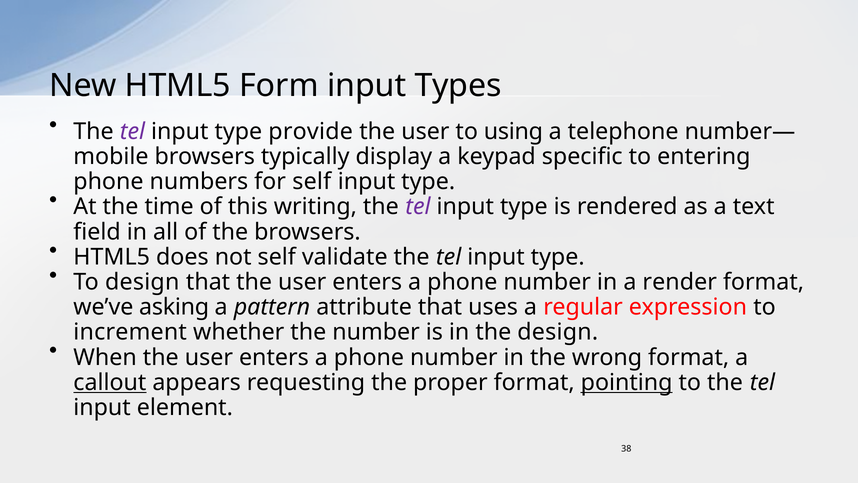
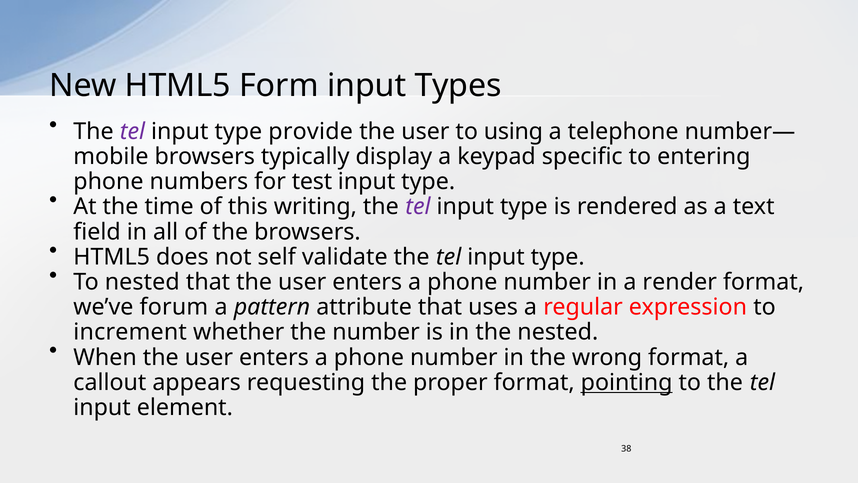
for self: self -> test (312, 182)
To design: design -> nested (142, 282)
asking: asking -> forum (174, 307)
the design: design -> nested (558, 332)
callout underline: present -> none (110, 382)
